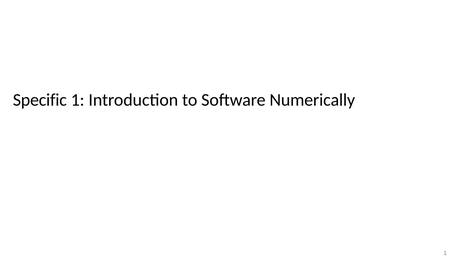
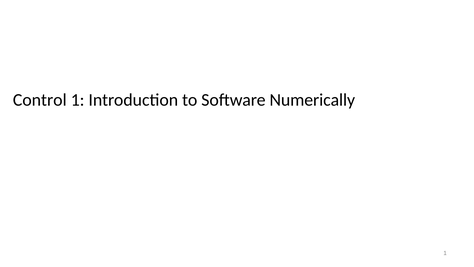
Specific: Specific -> Control (40, 100)
